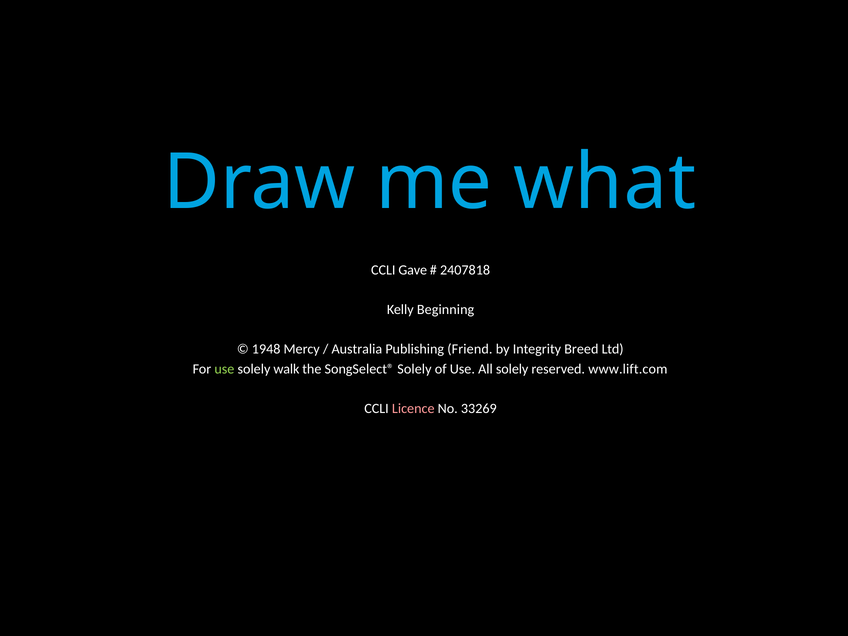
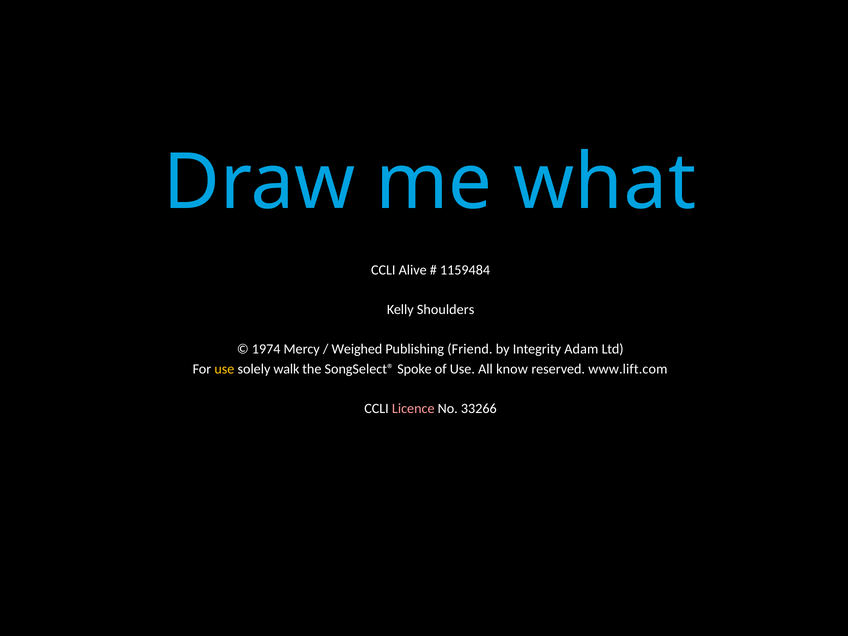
Gave: Gave -> Alive (413, 270)
2407818: 2407818 -> 1159484 (465, 270)
Beginning: Beginning -> Shoulders (446, 310)
1948: 1948 -> 1974 (266, 349)
Australia: Australia -> Weighed (357, 349)
Breed: Breed -> Adam (581, 349)
use colour: light green -> yellow (224, 369)
SongSelect® Solely: Solely -> Spoke (415, 369)
All solely: solely -> know (512, 369)
33269: 33269 -> 33266 (479, 409)
